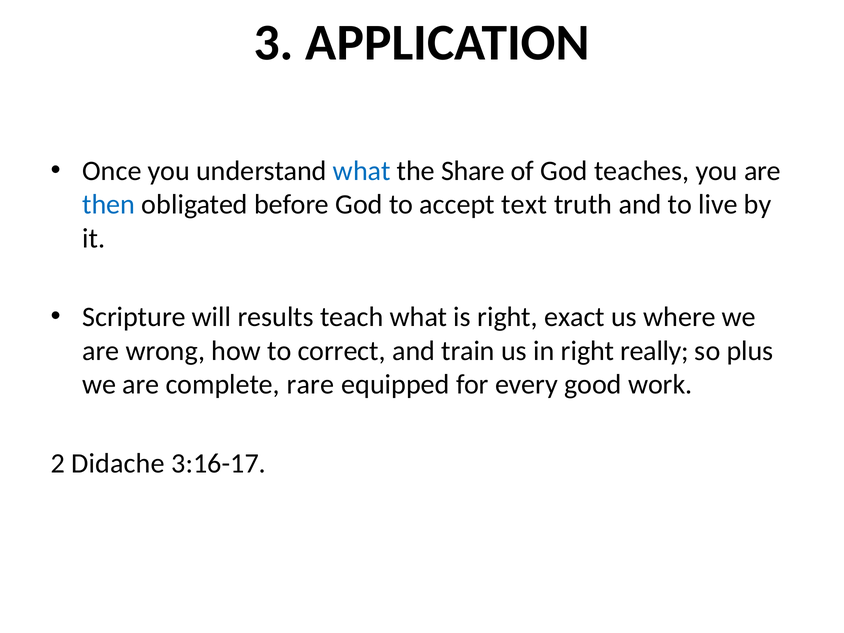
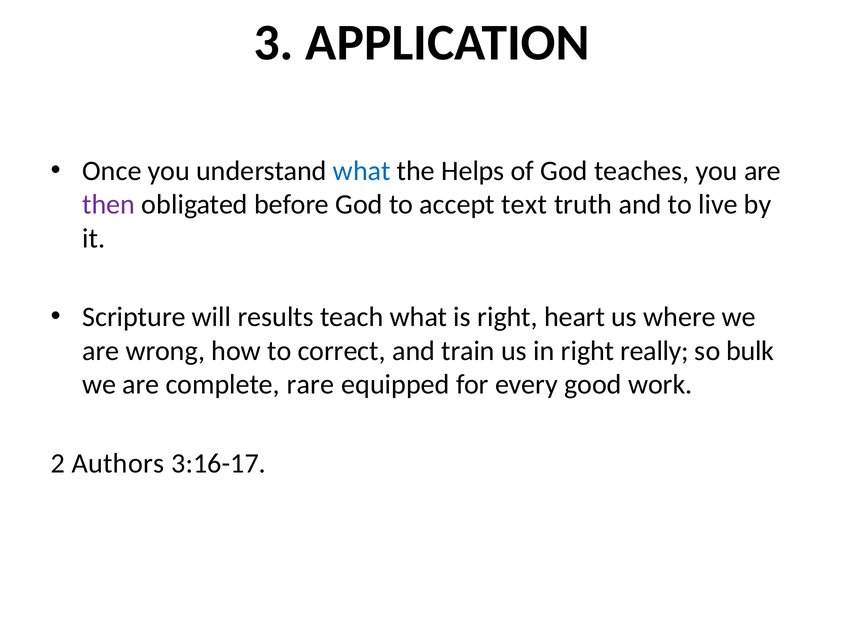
Share: Share -> Helps (473, 171)
then colour: blue -> purple (109, 205)
exact: exact -> heart (575, 317)
plus: plus -> bulk (750, 351)
Didache: Didache -> Authors (118, 463)
